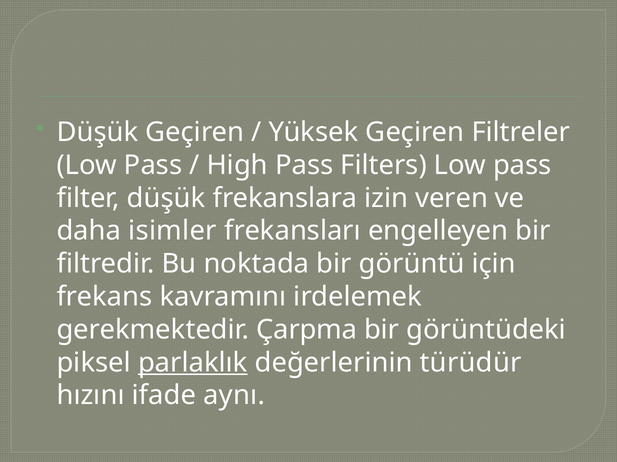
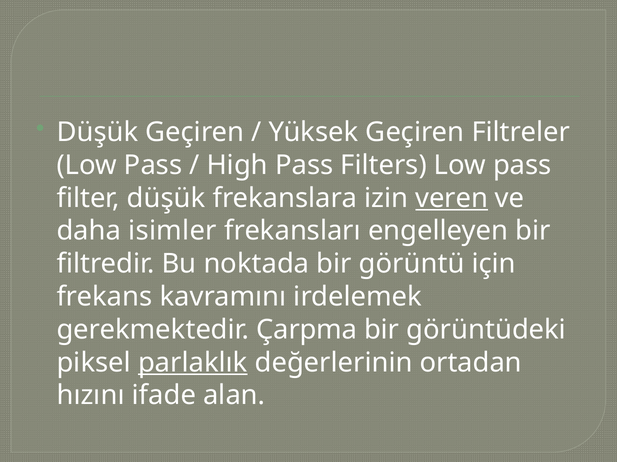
veren underline: none -> present (452, 198)
türüdür: türüdür -> ortadan (471, 363)
aynı: aynı -> alan (234, 396)
